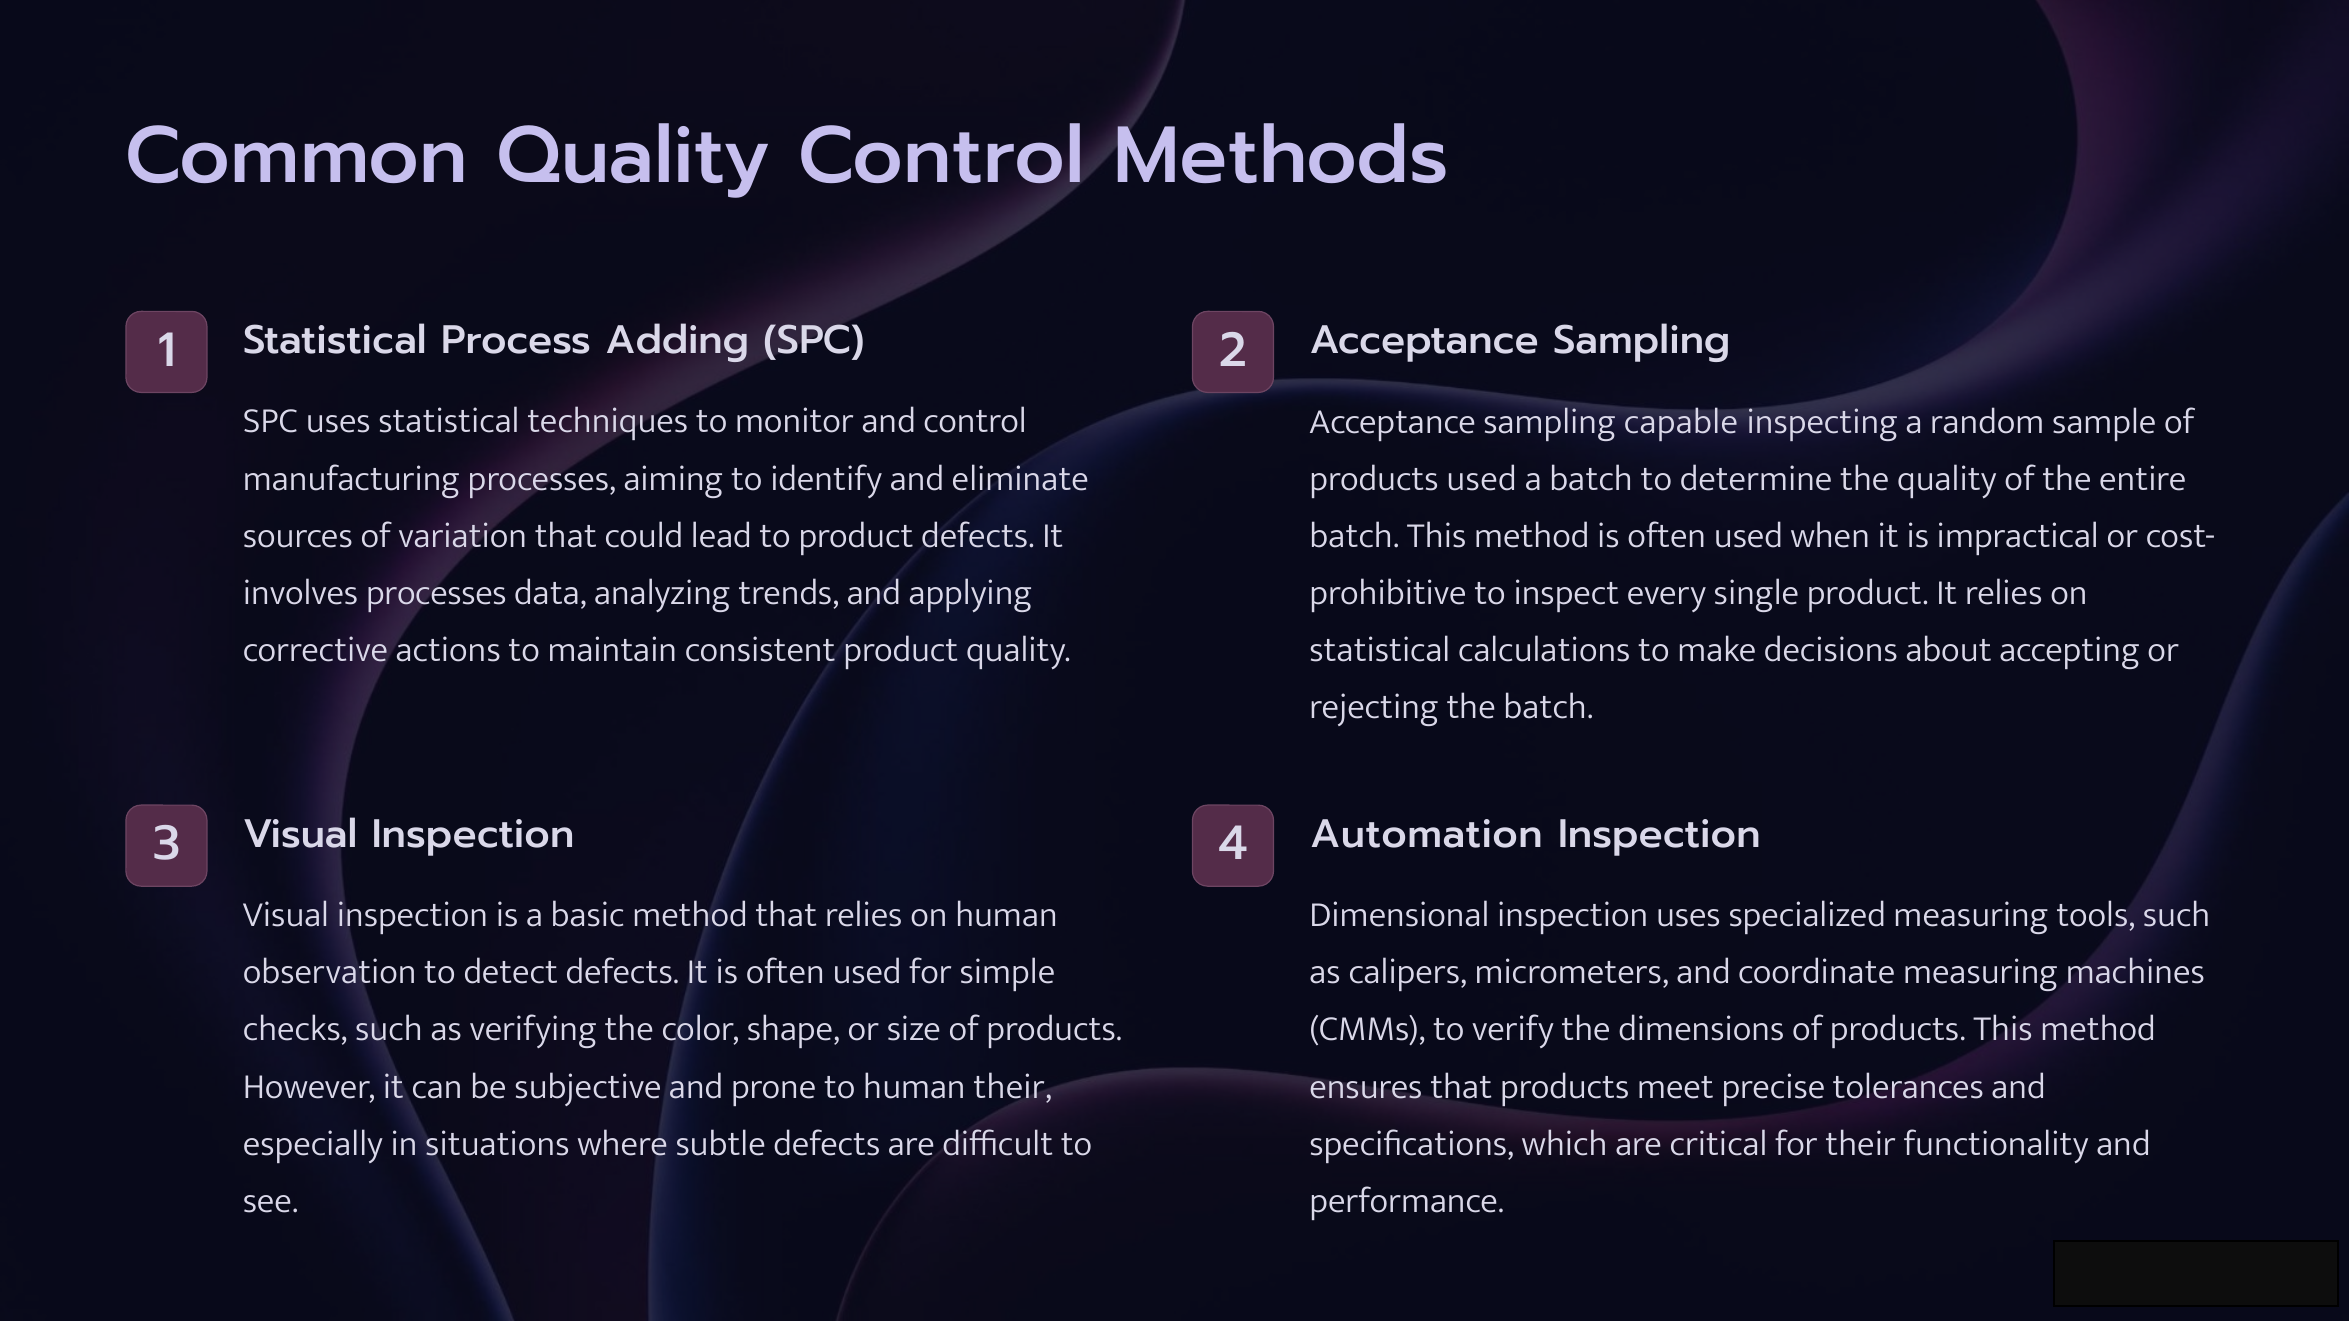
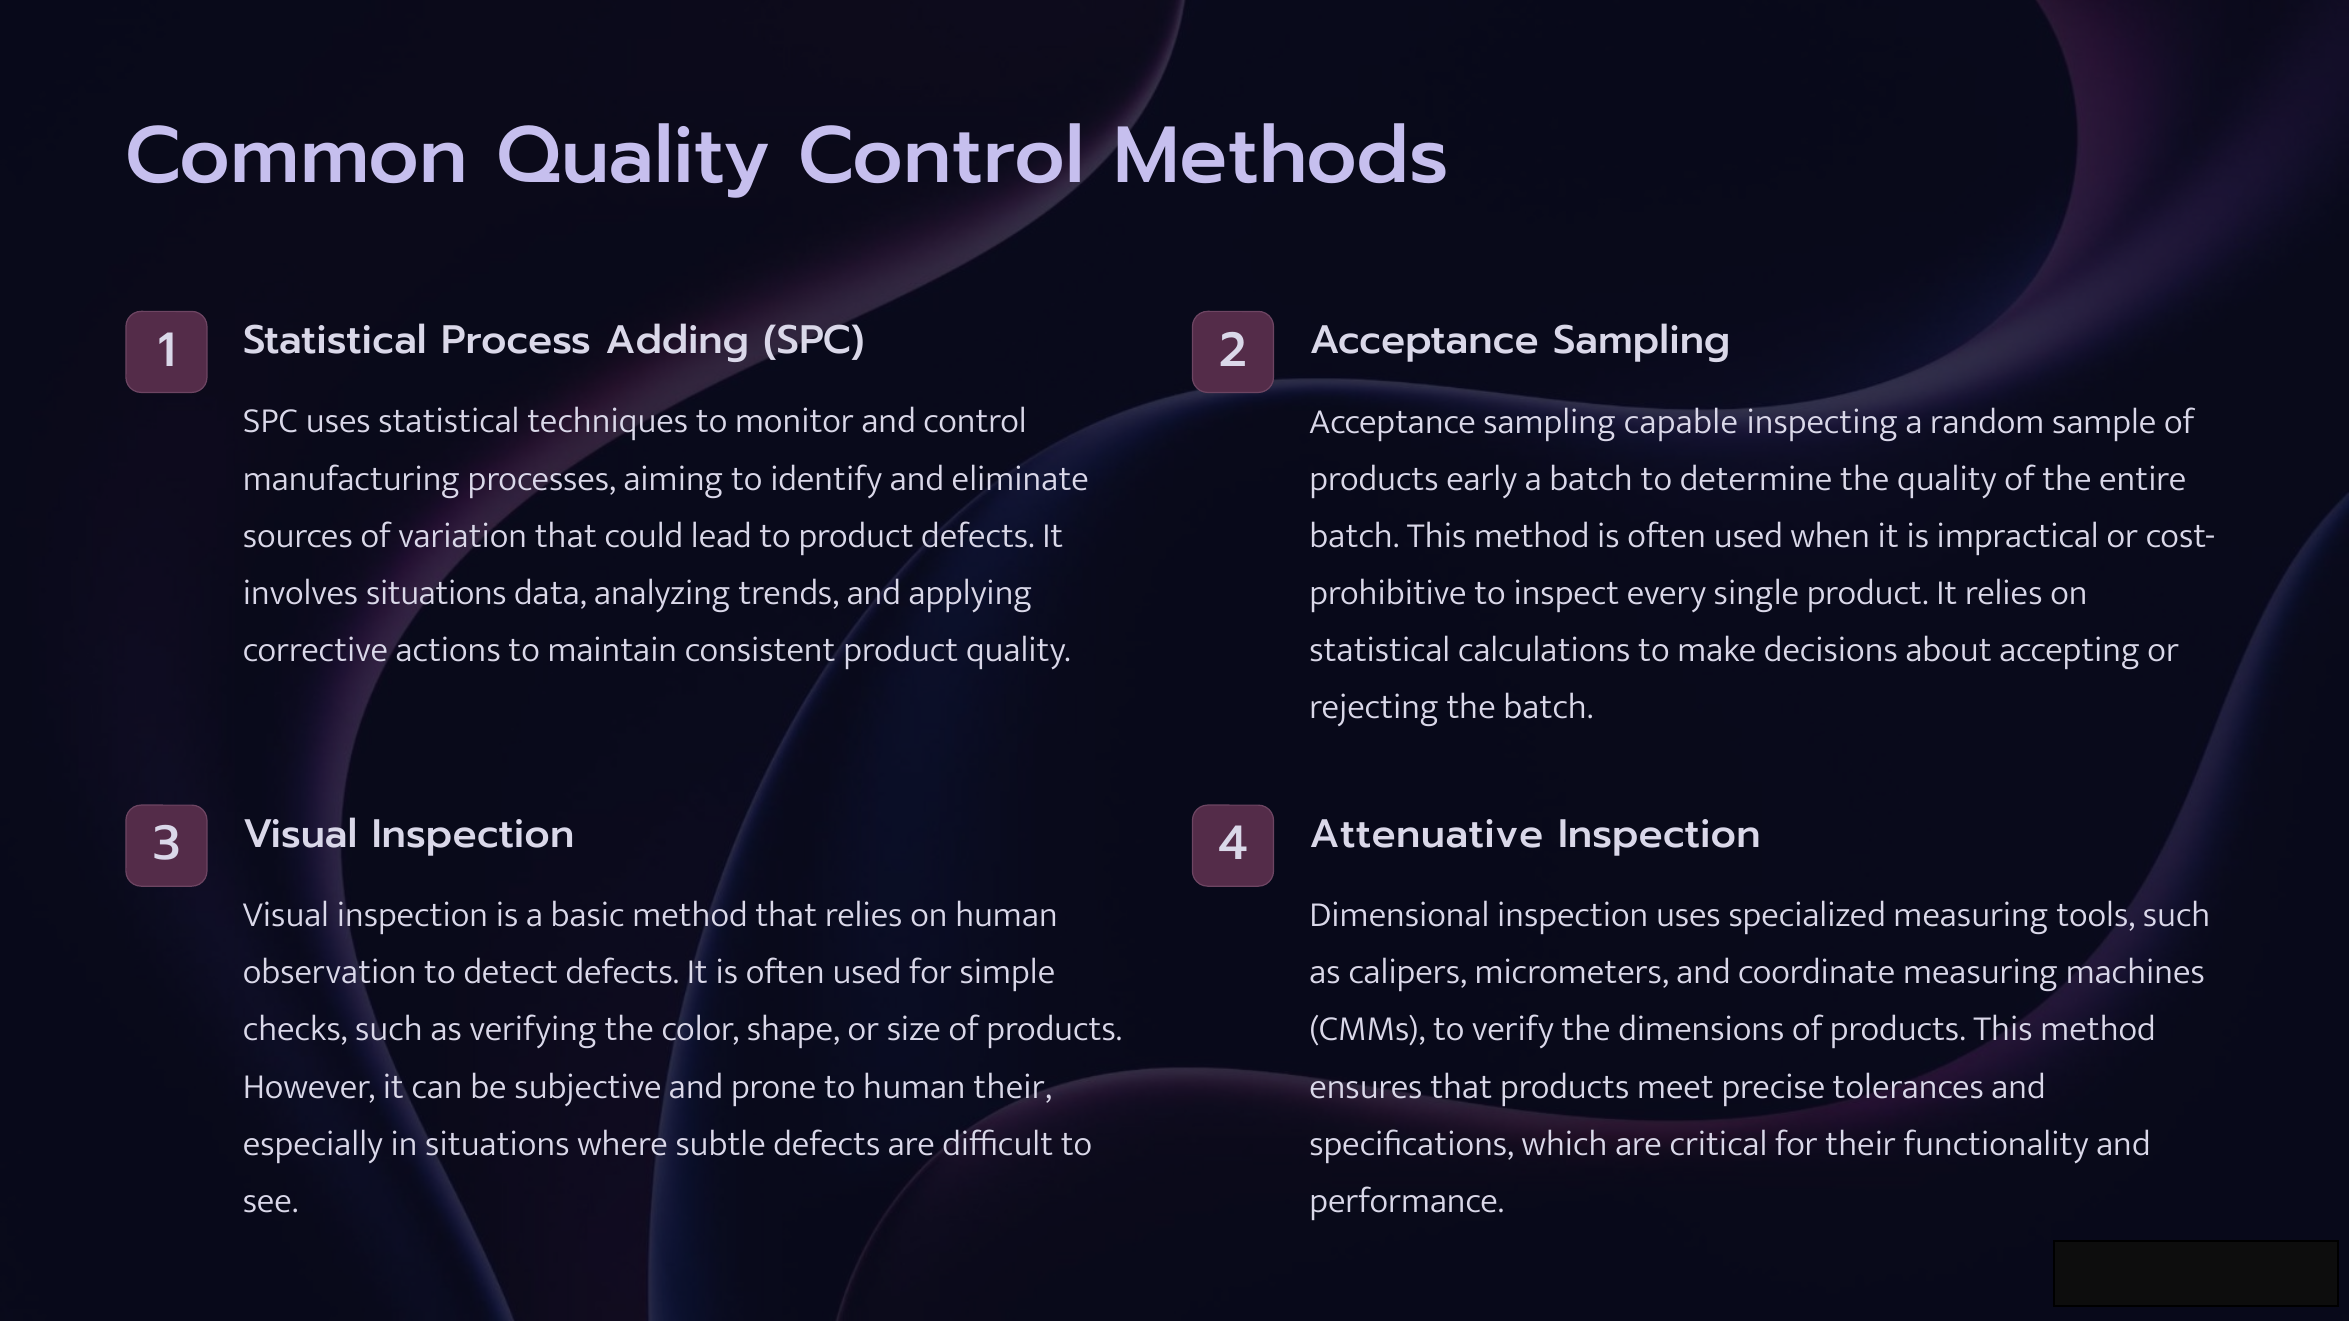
products used: used -> early (1482, 478)
involves processes: processes -> situations (436, 593)
Automation: Automation -> Attenuative (1426, 834)
